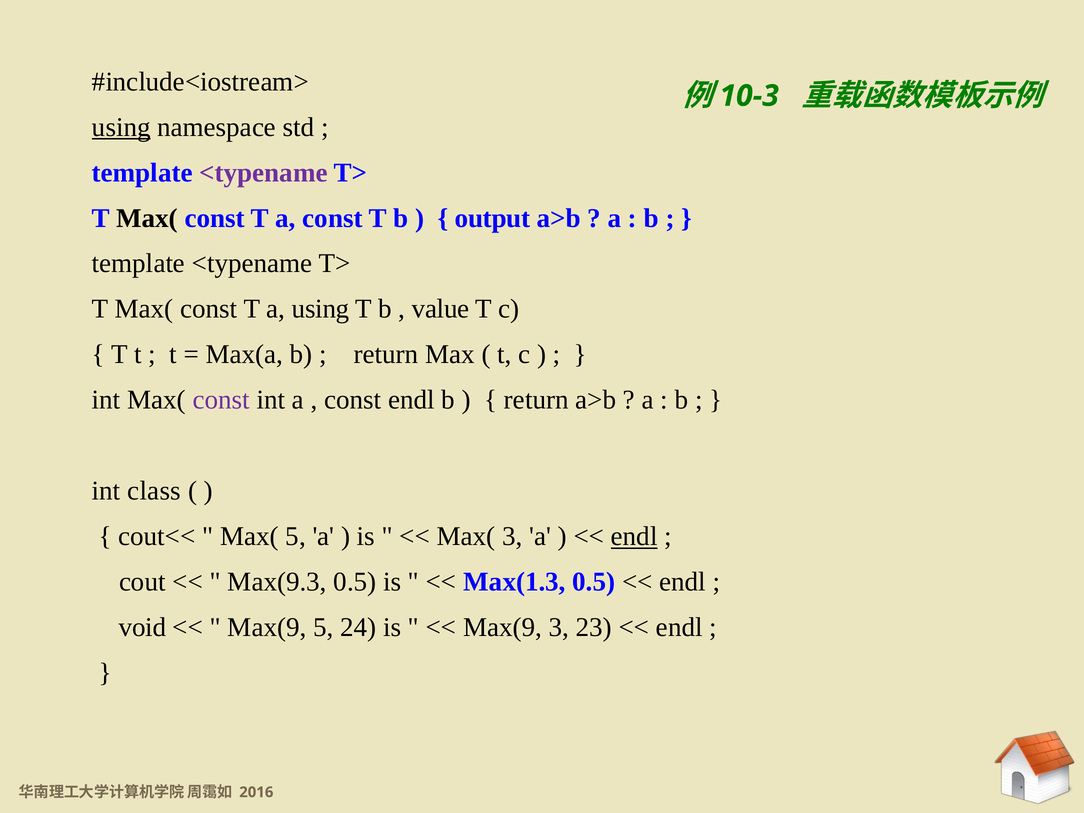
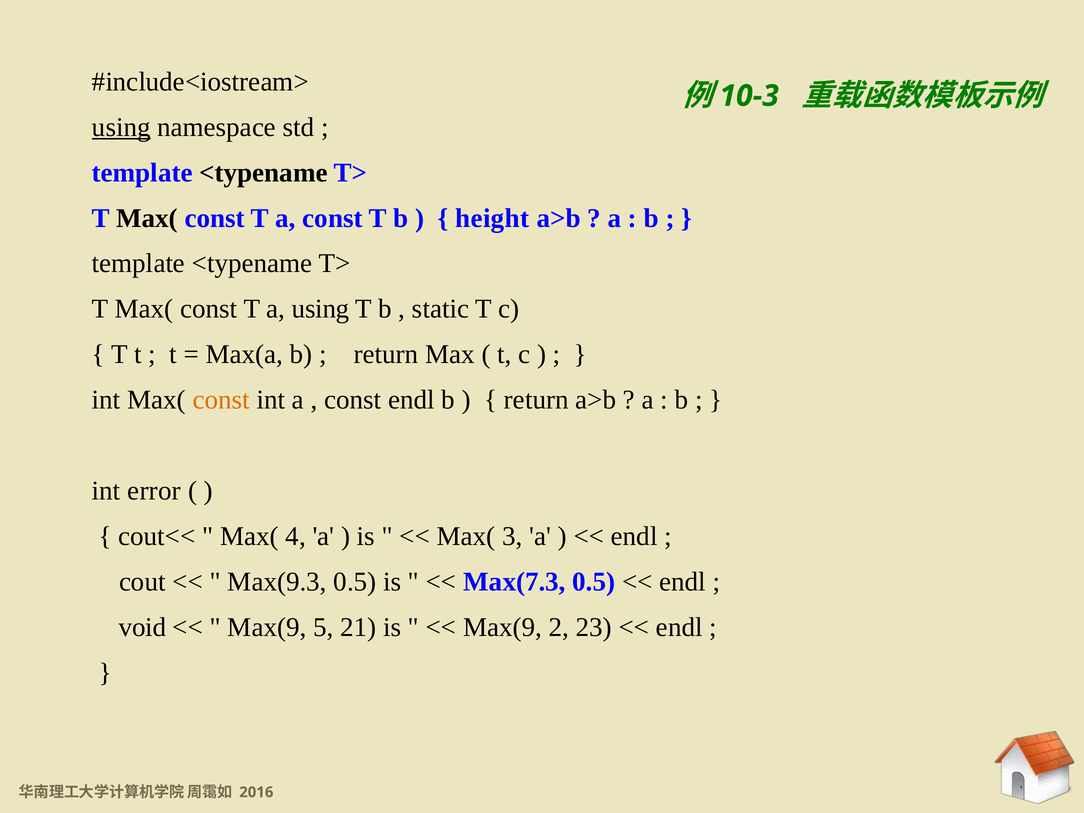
<typename colour: purple -> black (263, 173)
output: output -> height (492, 218)
value: value -> static (441, 309)
const colour: purple -> orange (221, 400)
class: class -> error (154, 491)
Max( 5: 5 -> 4 (296, 537)
endl underline: present -> none (634, 537)
Max(1.3: Max(1.3 -> Max(7.3 (515, 582)
24: 24 -> 21 (358, 628)
Max(9 3: 3 -> 2 (559, 628)
